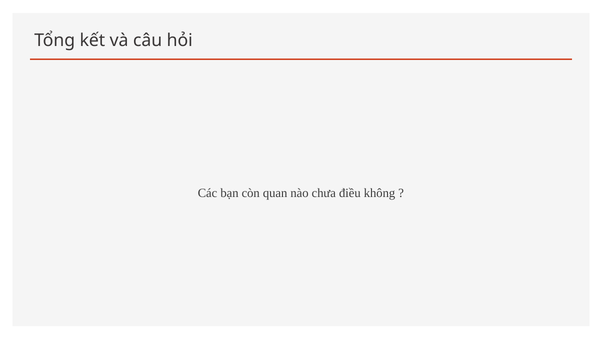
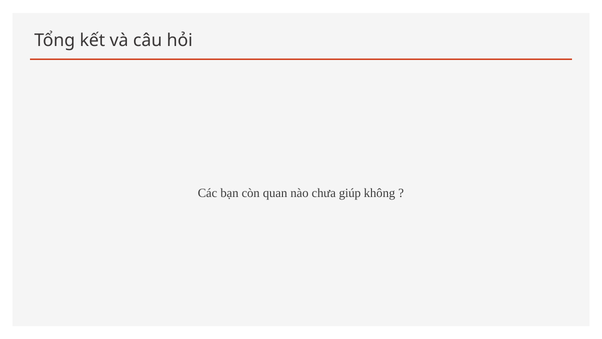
điều: điều -> giúp (350, 193)
